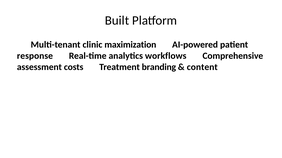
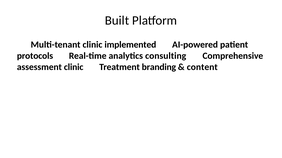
maximization: maximization -> implemented (130, 45)
response: response -> protocols (35, 56)
workflows: workflows -> consulting (166, 56)
assessment costs: costs -> clinic (74, 67)
